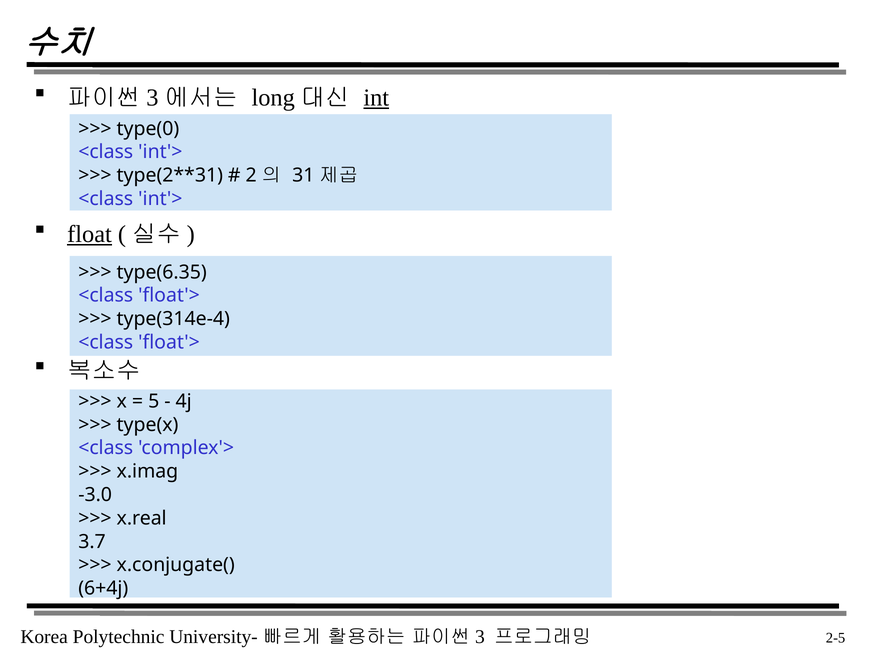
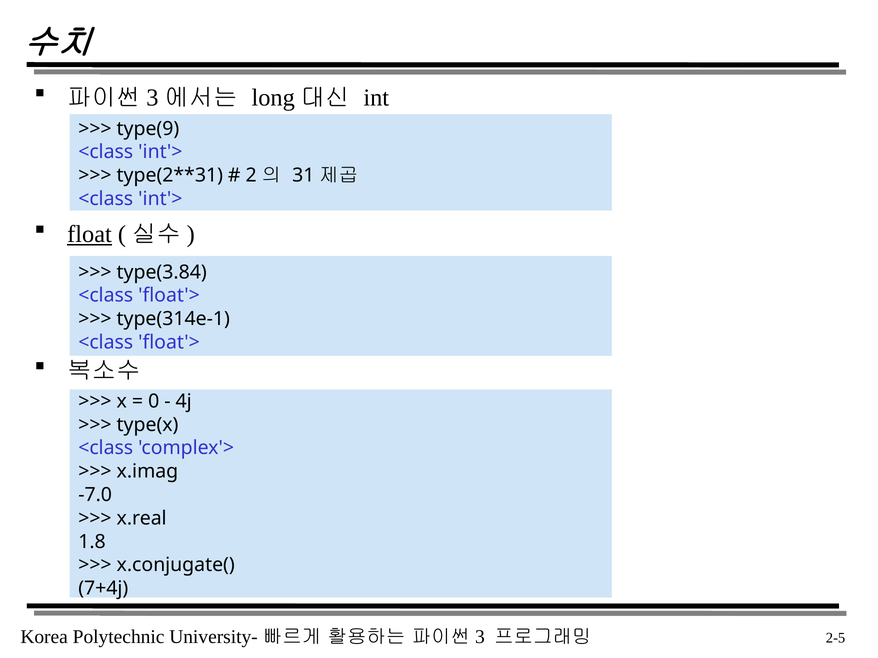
int underline: present -> none (376, 98)
type(0: type(0 -> type(9 (148, 129)
type(6.35: type(6.35 -> type(3.84 (162, 272)
type(314e-4: type(314e-4 -> type(314e-1 (173, 319)
5: 5 -> 0 (154, 402)
-3.0: -3.0 -> -7.0 (95, 495)
3.7: 3.7 -> 1.8 (92, 542)
6+4j: 6+4j -> 7+4j (103, 589)
